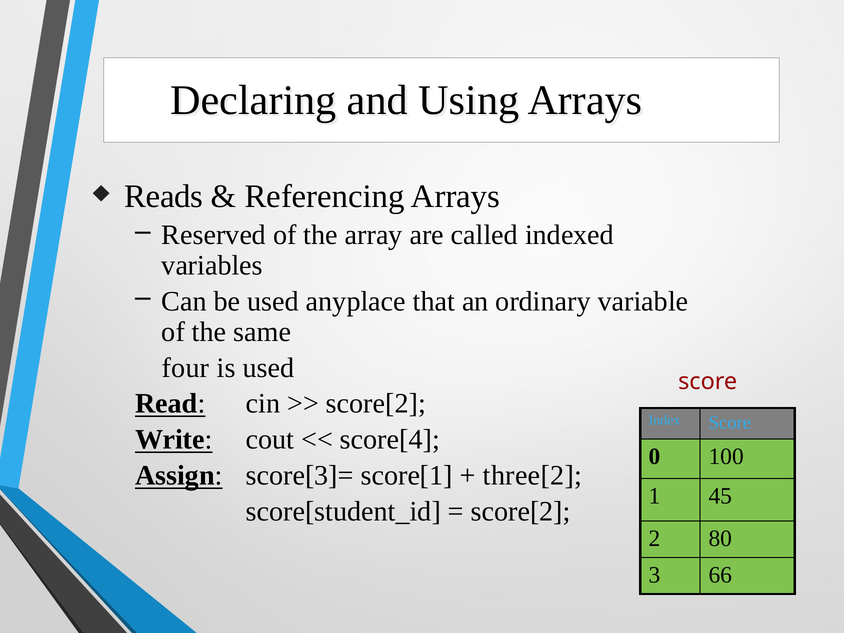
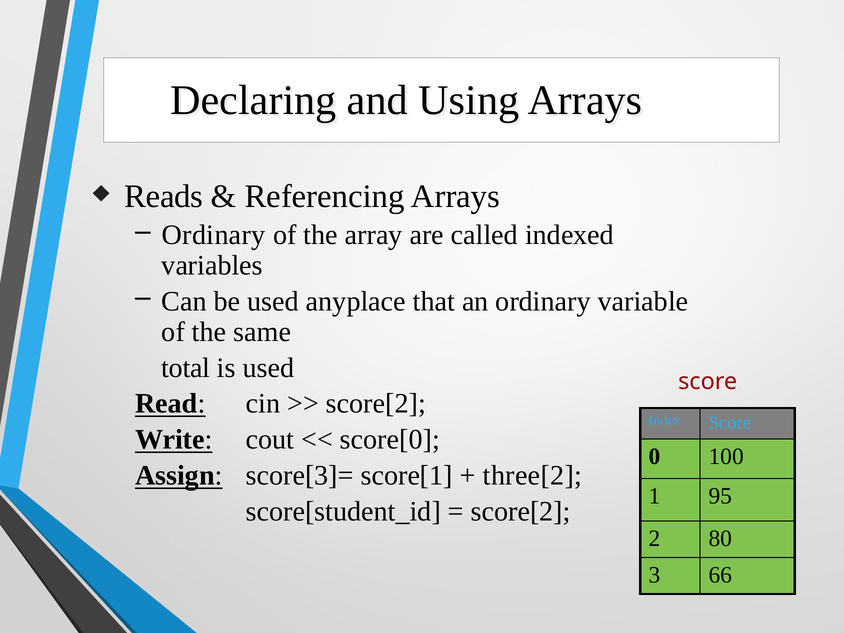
Reserved: Reserved -> Ordinary (214, 235)
four: four -> total (186, 368)
score[4: score[4 -> score[0 (390, 440)
45: 45 -> 95 (720, 496)
